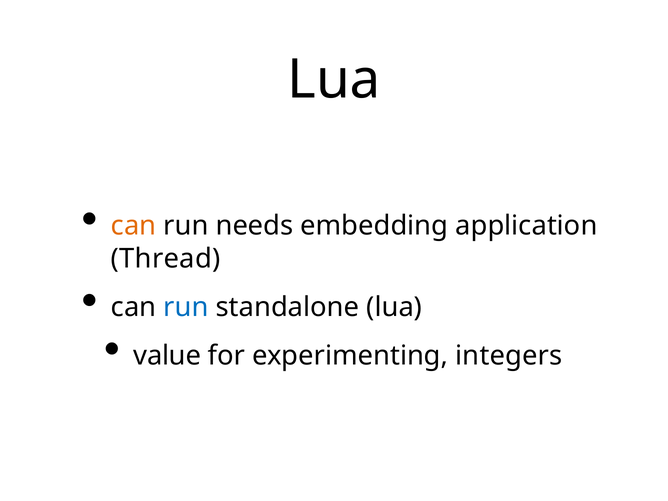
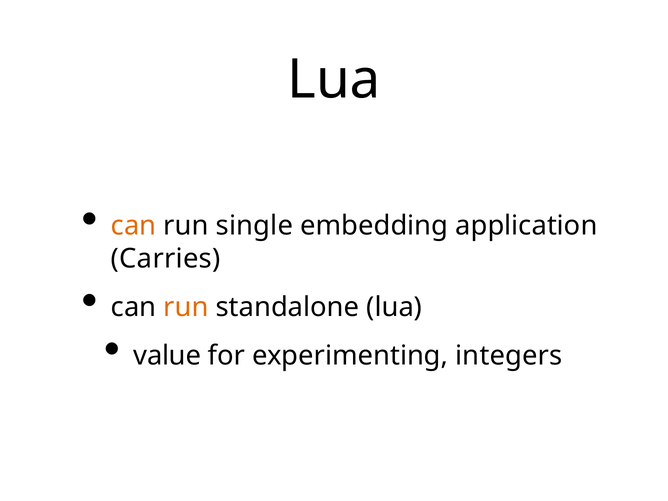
needs: needs -> single (254, 226)
Thread: Thread -> Carries (166, 259)
run colour: blue -> orange (186, 307)
